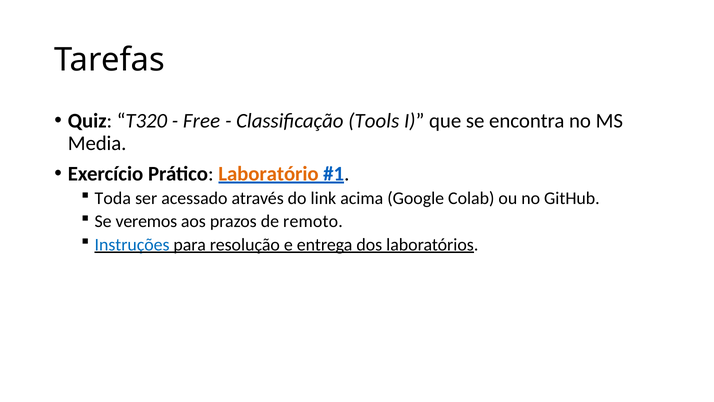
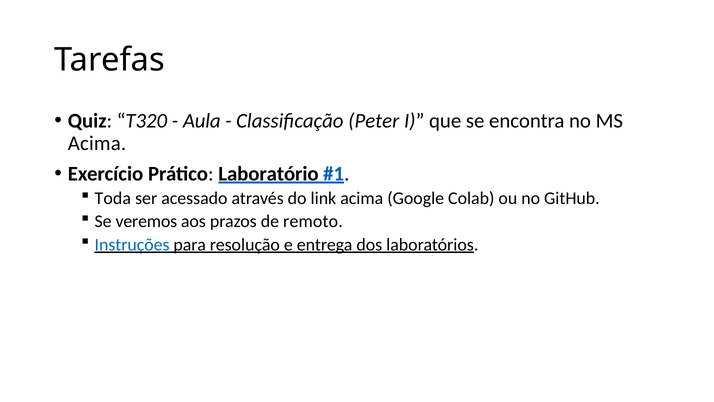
Free: Free -> Aula (202, 121)
Tools: Tools -> Peter (374, 121)
Media: Media -> Acima (97, 143)
Laboratório colour: orange -> black (268, 173)
